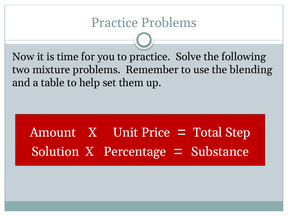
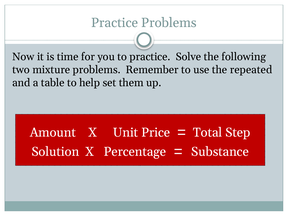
blending: blending -> repeated (251, 70)
